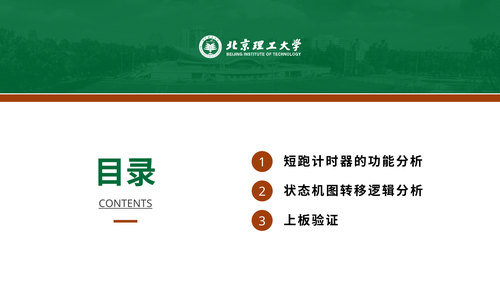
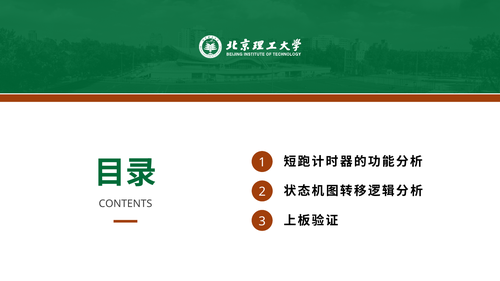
CONTENTS underline: present -> none (125, 204)
